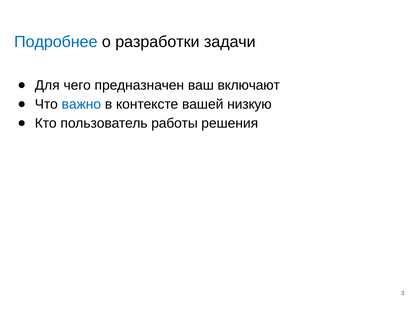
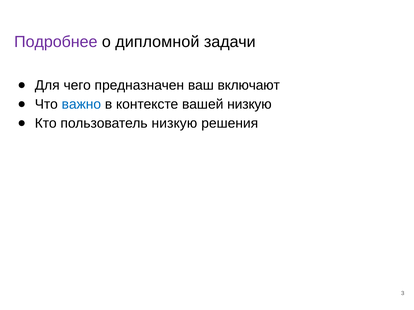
Подробнее colour: blue -> purple (56, 42)
разработки: разработки -> дипломной (157, 42)
пользователь работы: работы -> низкую (174, 124)
